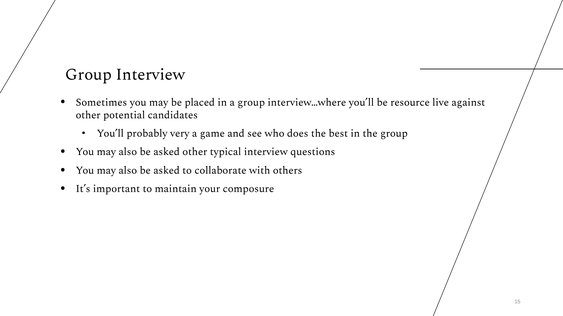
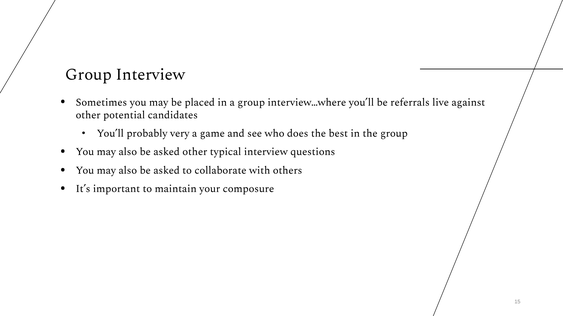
resource: resource -> referrals (410, 102)
